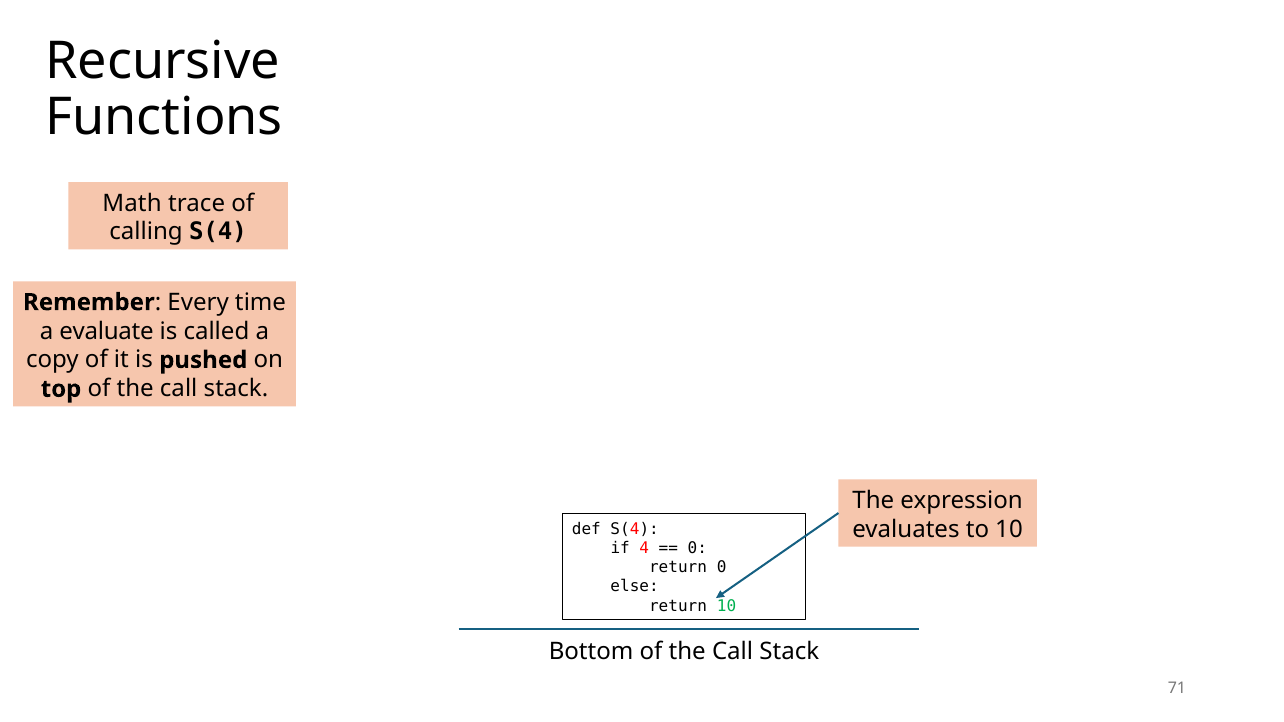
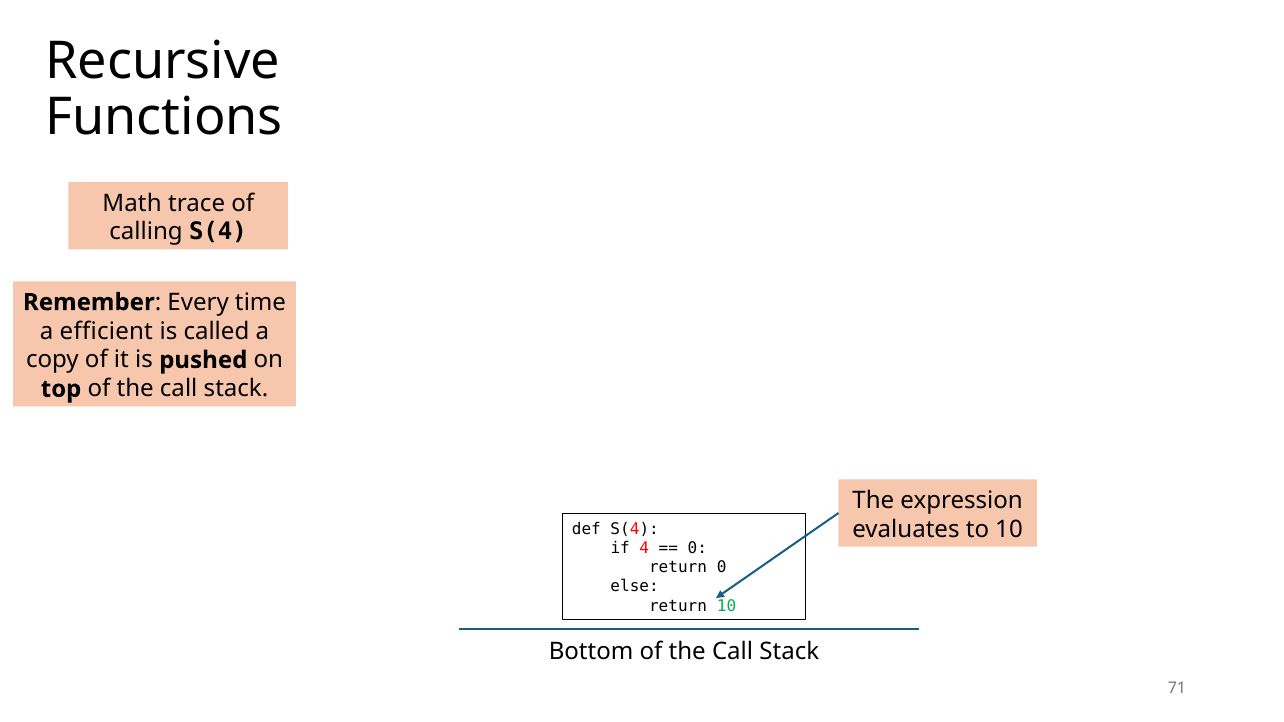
evaluate: evaluate -> efficient (106, 331)
